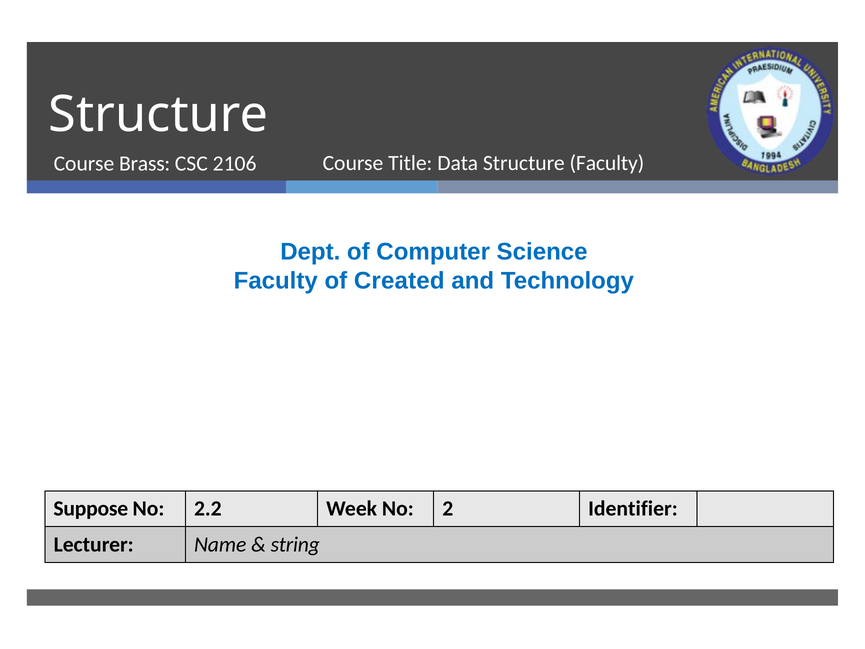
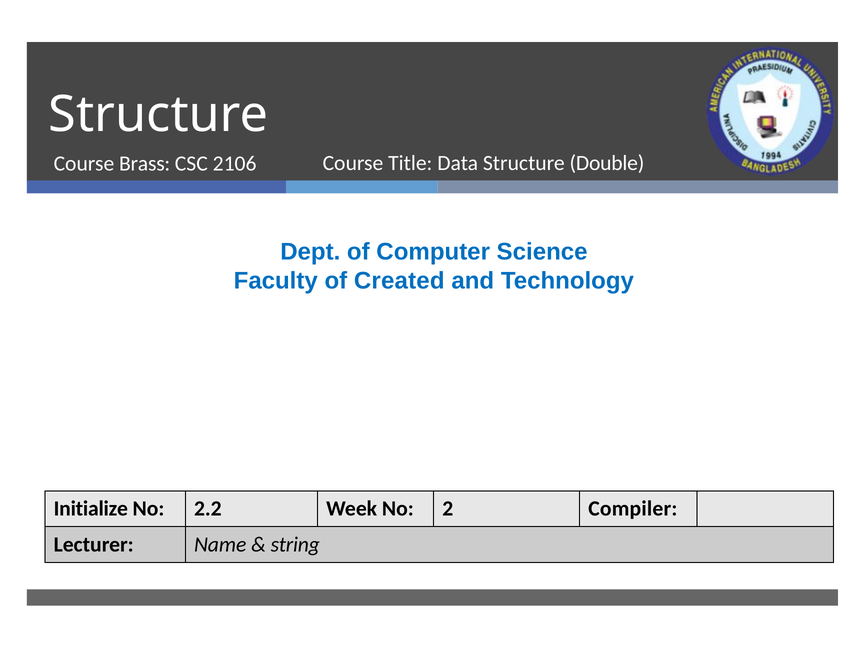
Structure Faculty: Faculty -> Double (607, 163)
Suppose: Suppose -> Initialize (91, 508)
Identifier: Identifier -> Compiler (633, 508)
